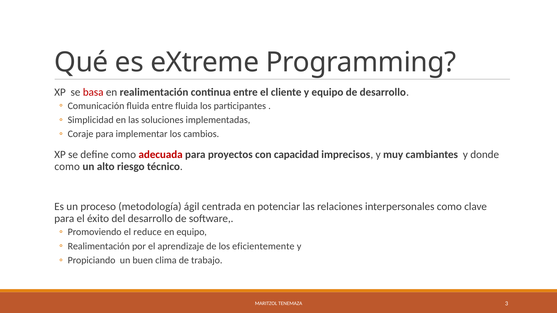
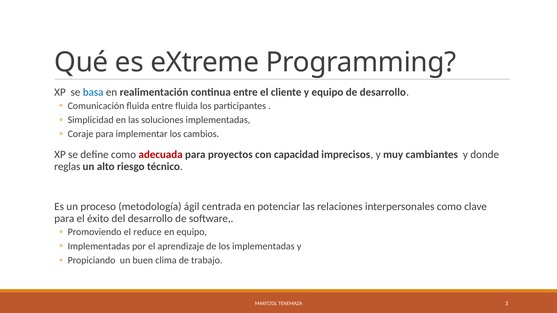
basa colour: red -> blue (93, 92)
como: como -> reglas (67, 167)
Realimentación: Realimentación -> Implementadas (99, 246)
los eficientemente: eficientemente -> implementadas (263, 246)
